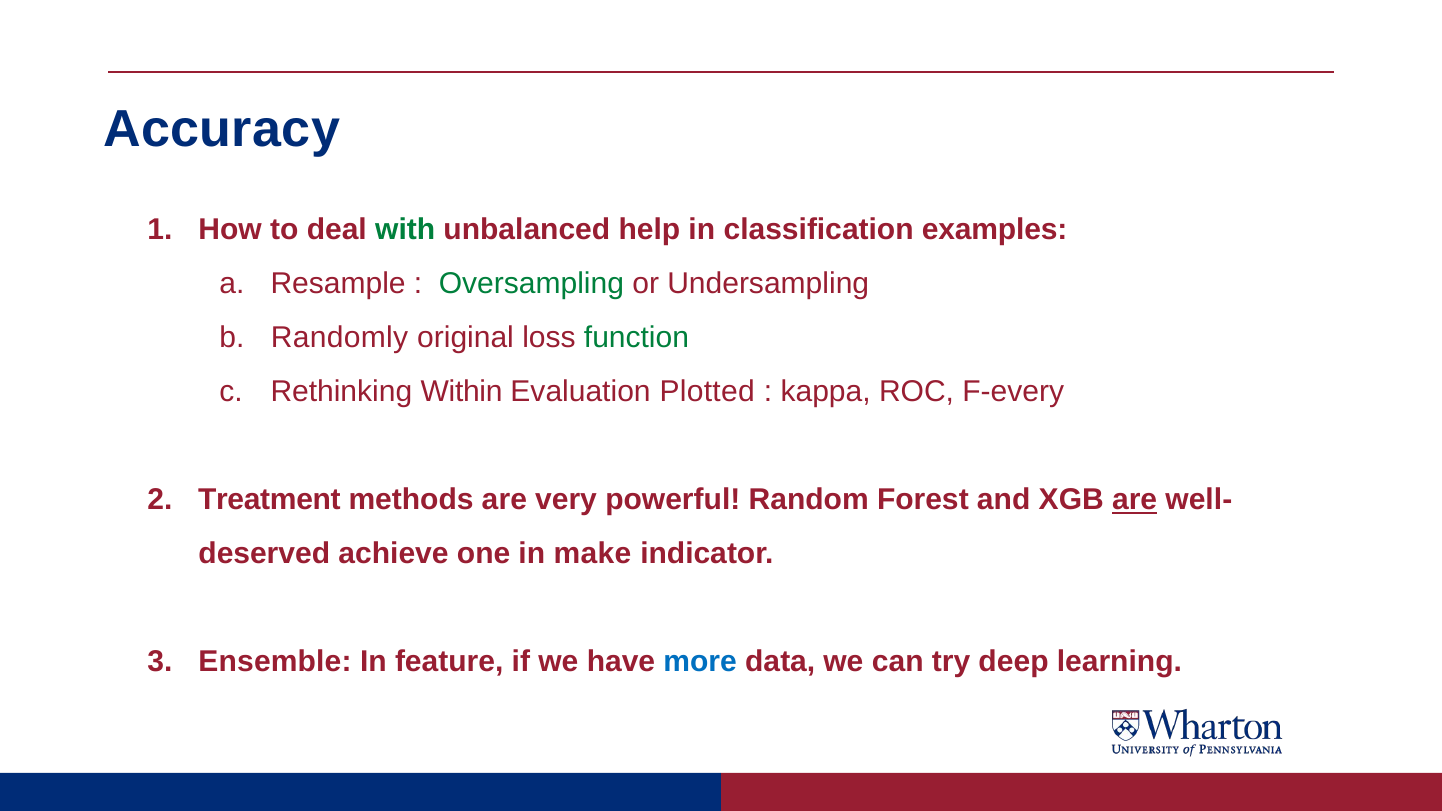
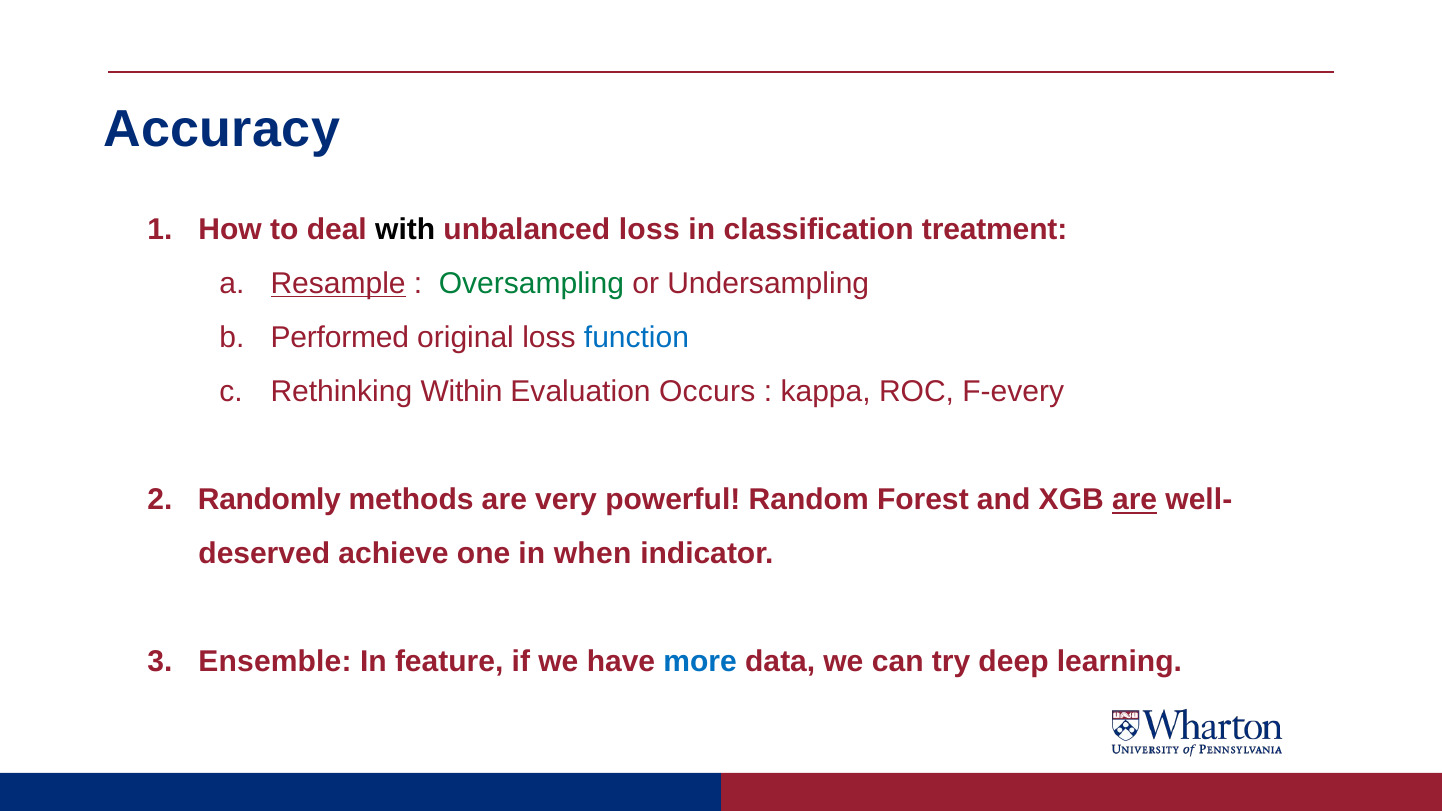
with colour: green -> black (405, 230)
unbalanced help: help -> loss (649, 230)
examples: examples -> treatment (995, 230)
Resample underline: none -> present (338, 284)
Randomly: Randomly -> Performed (340, 338)
function colour: green -> blue (636, 338)
Plotted: Plotted -> Occurs (707, 392)
Treatment: Treatment -> Randomly (269, 500)
make: make -> when (593, 554)
